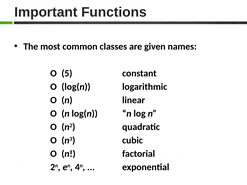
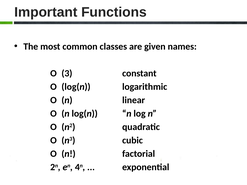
5: 5 -> 3 (67, 73)
